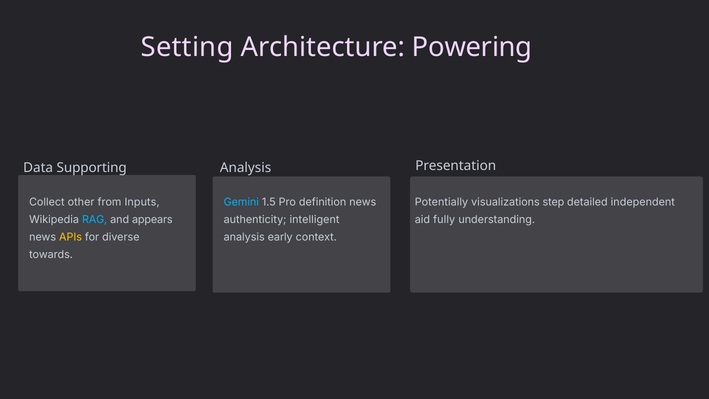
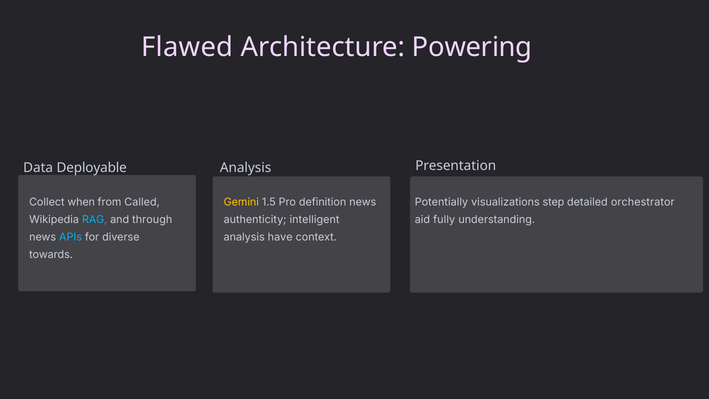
Setting: Setting -> Flawed (187, 47)
Supporting: Supporting -> Deployable (92, 168)
other: other -> when (81, 202)
Inputs: Inputs -> Called (142, 202)
Gemini colour: light blue -> yellow (241, 202)
independent: independent -> orchestrator (643, 202)
appears: appears -> through (152, 220)
APIs colour: yellow -> light blue (71, 237)
early: early -> have (280, 237)
